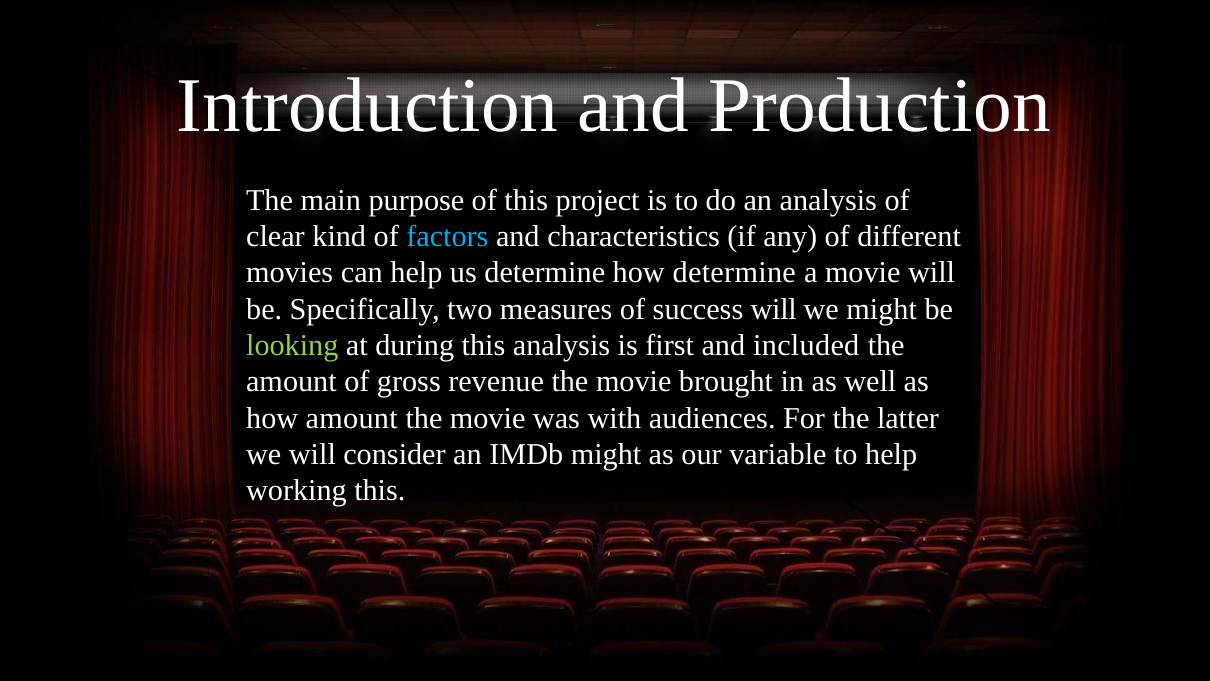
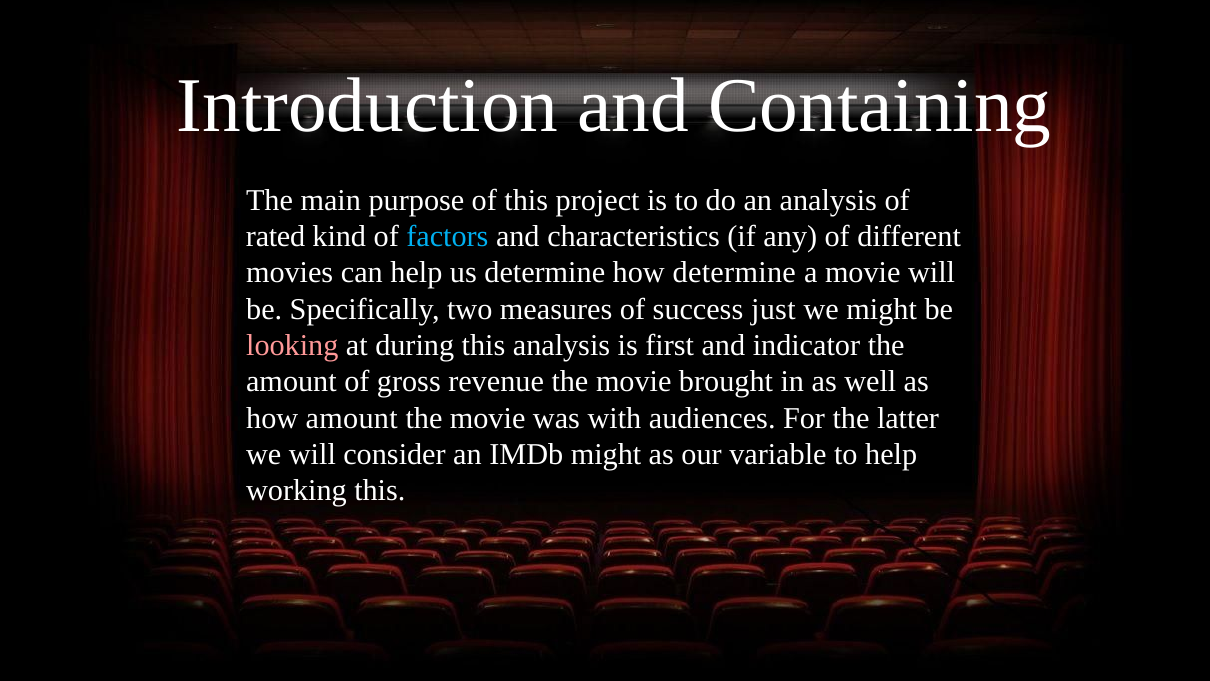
Production: Production -> Containing (880, 106)
clear: clear -> rated (276, 236)
success will: will -> just (773, 309)
looking colour: light green -> pink (292, 345)
included: included -> indicator (806, 345)
